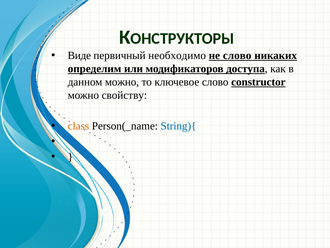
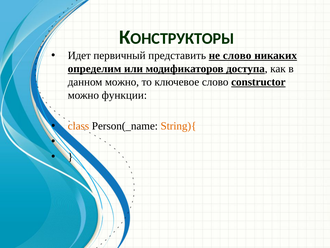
Виде: Виде -> Идет (79, 55)
необходимо: необходимо -> представить (177, 55)
свойству: свойству -> функции (124, 95)
String){ colour: blue -> orange (179, 126)
